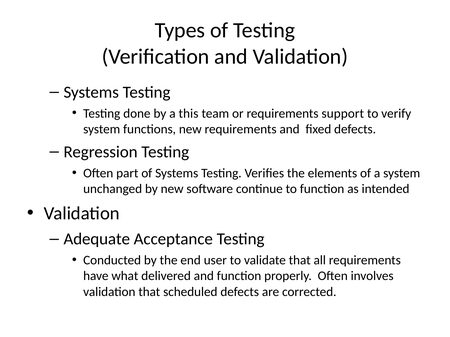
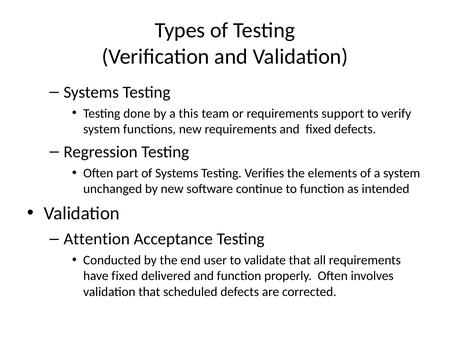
Adequate: Adequate -> Attention (97, 239)
have what: what -> fixed (125, 276)
